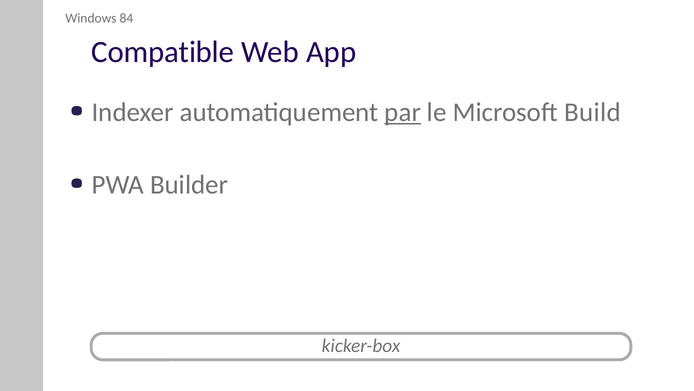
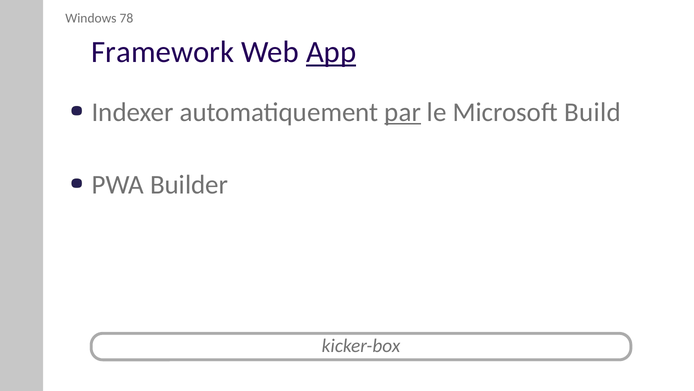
84: 84 -> 78 (126, 18)
Compatible: Compatible -> Framework (163, 52)
App underline: none -> present (331, 52)
